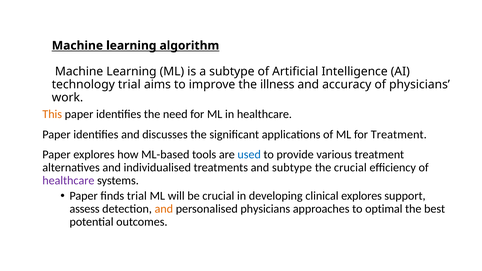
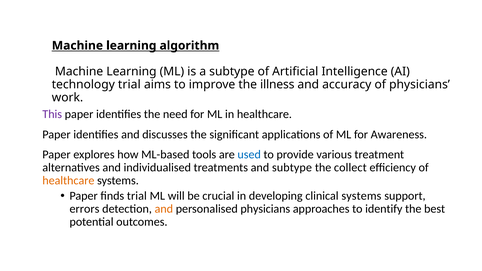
This colour: orange -> purple (52, 114)
for Treatment: Treatment -> Awareness (399, 134)
the crucial: crucial -> collect (350, 168)
healthcare colour: purple -> orange (68, 181)
clinical explores: explores -> systems (361, 196)
assess: assess -> errors (84, 209)
optimal: optimal -> identify (384, 209)
